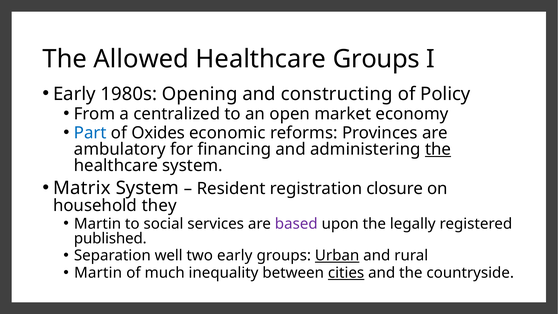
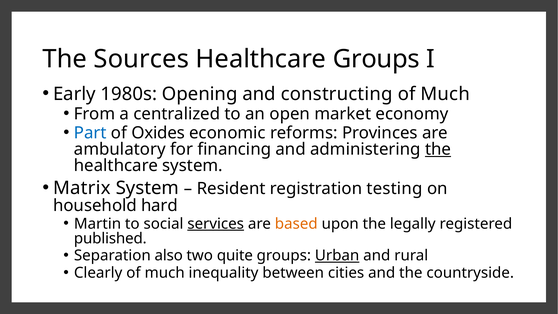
Allowed: Allowed -> Sources (141, 59)
Policy: Policy -> Much (445, 94)
closure: closure -> testing (395, 189)
they: they -> hard (159, 205)
services underline: none -> present (216, 224)
based colour: purple -> orange (296, 224)
well: well -> also (169, 256)
two early: early -> quite (235, 256)
Martin: Martin -> Clearly (98, 273)
cities underline: present -> none (346, 273)
